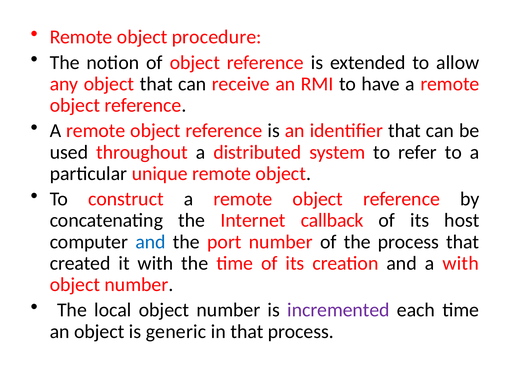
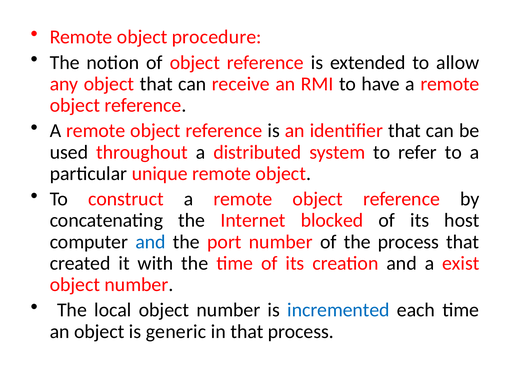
callback: callback -> blocked (332, 221)
a with: with -> exist (461, 264)
incremented colour: purple -> blue (338, 310)
